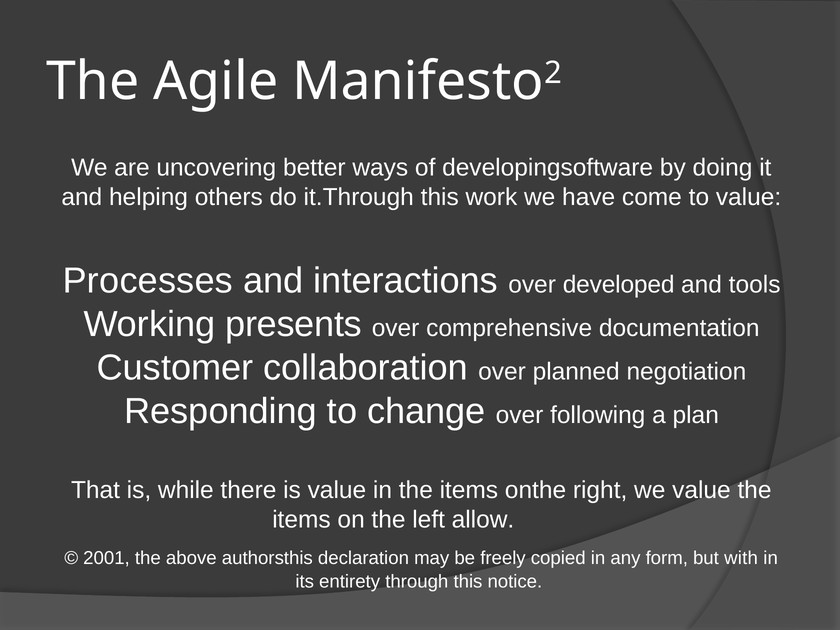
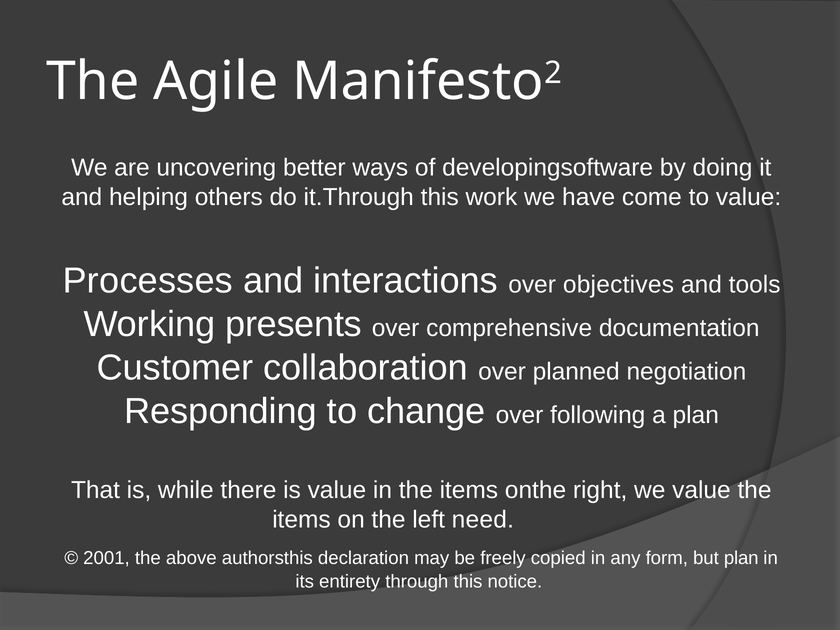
developed: developed -> objectives (618, 285)
allow: allow -> need (483, 520)
but with: with -> plan (741, 558)
